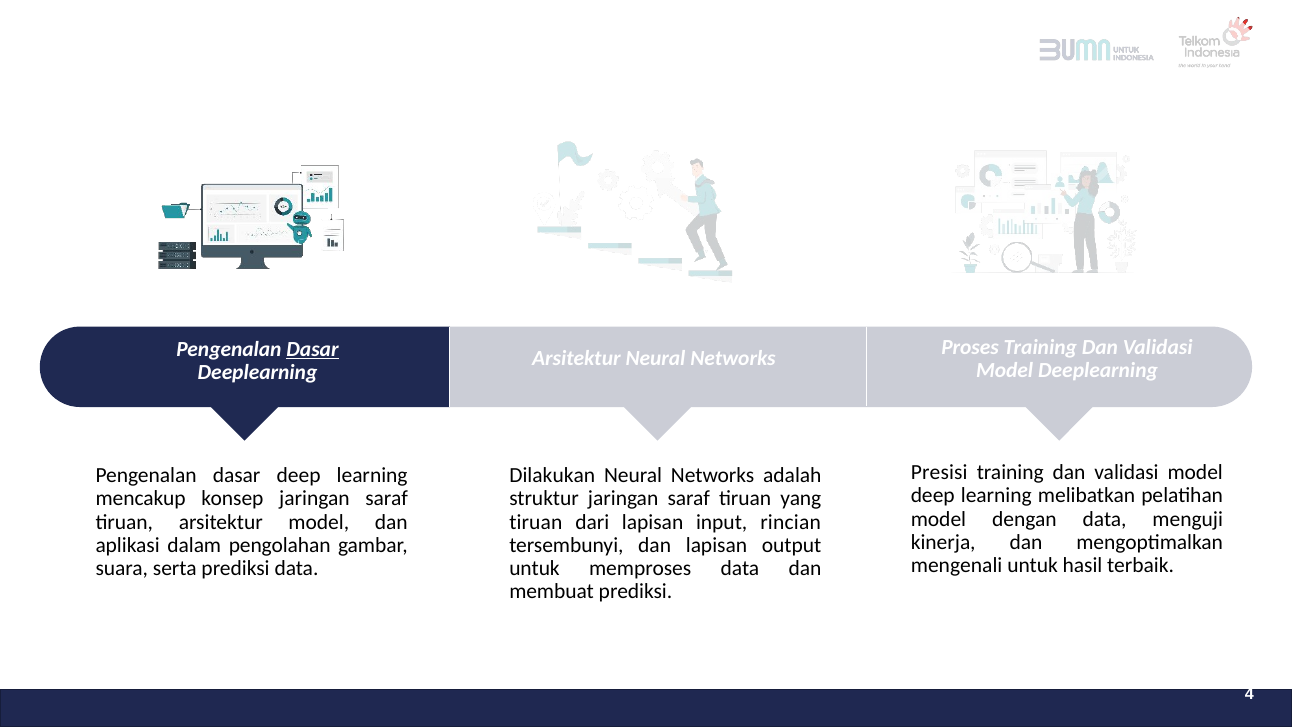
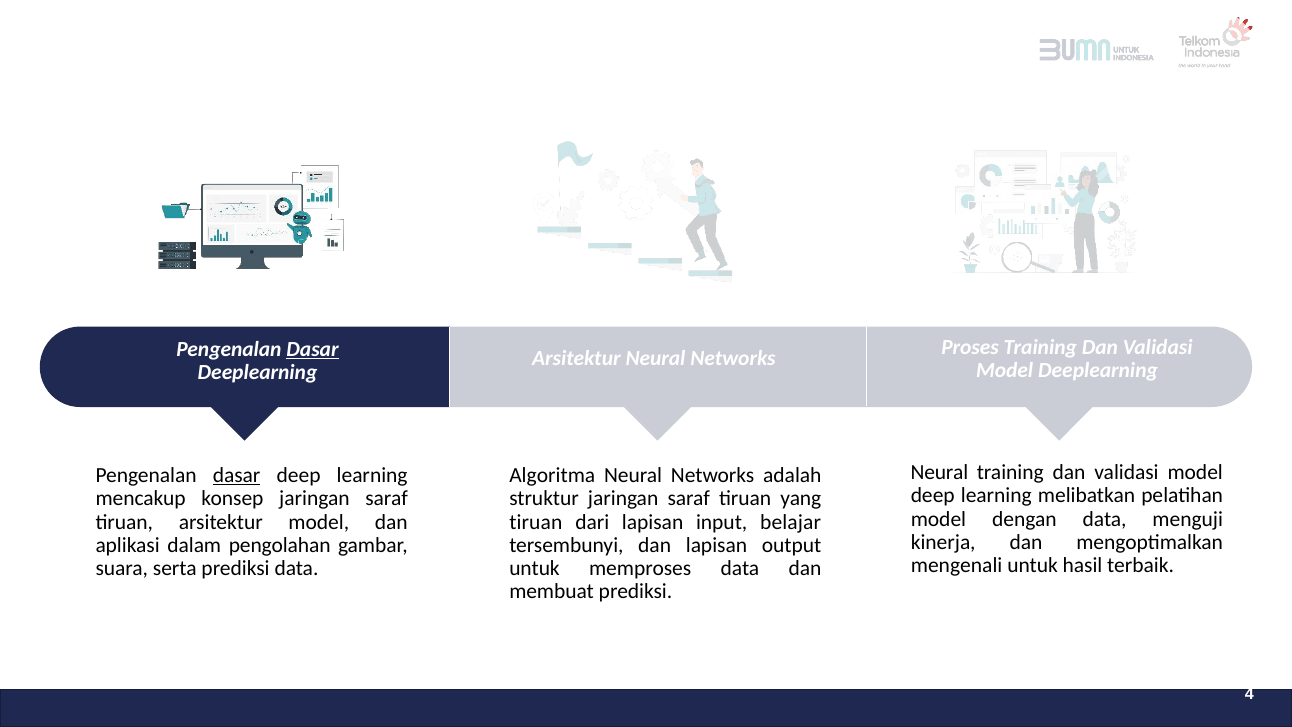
Presisi: Presisi -> Neural (939, 472)
dasar underline: none -> present (237, 475)
Dilakukan: Dilakukan -> Algoritma (552, 475)
rincian: rincian -> belajar (791, 522)
